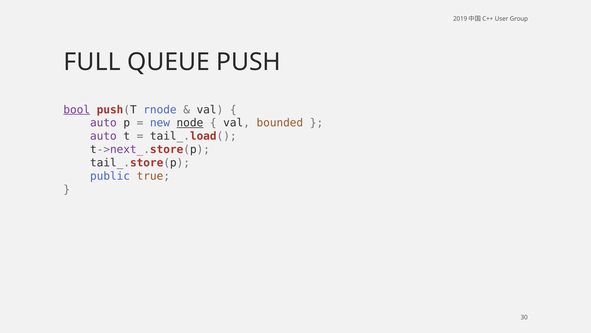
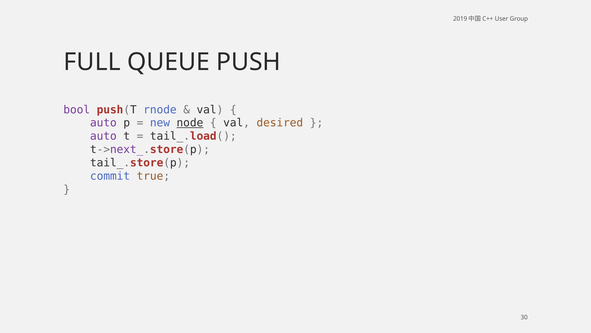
bool underline: present -> none (77, 110)
bounded: bounded -> desired (280, 123)
public: public -> commit (110, 176)
